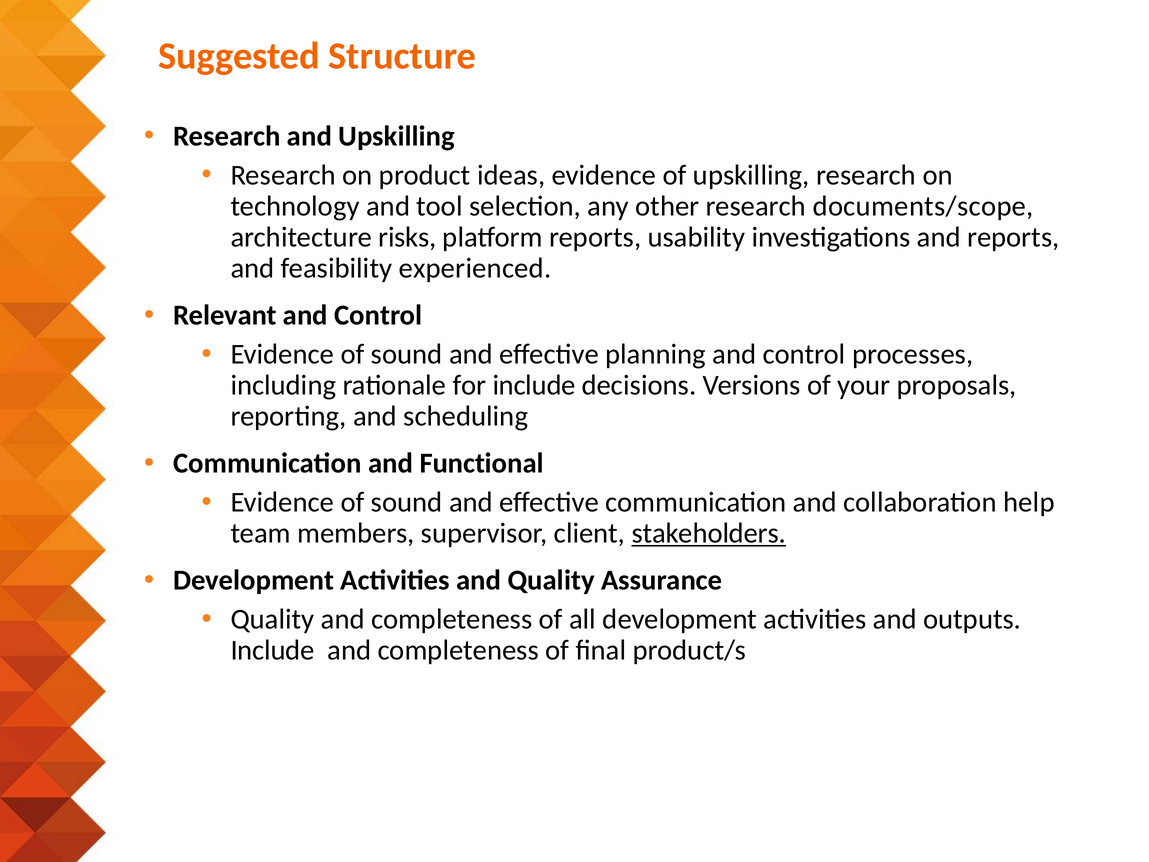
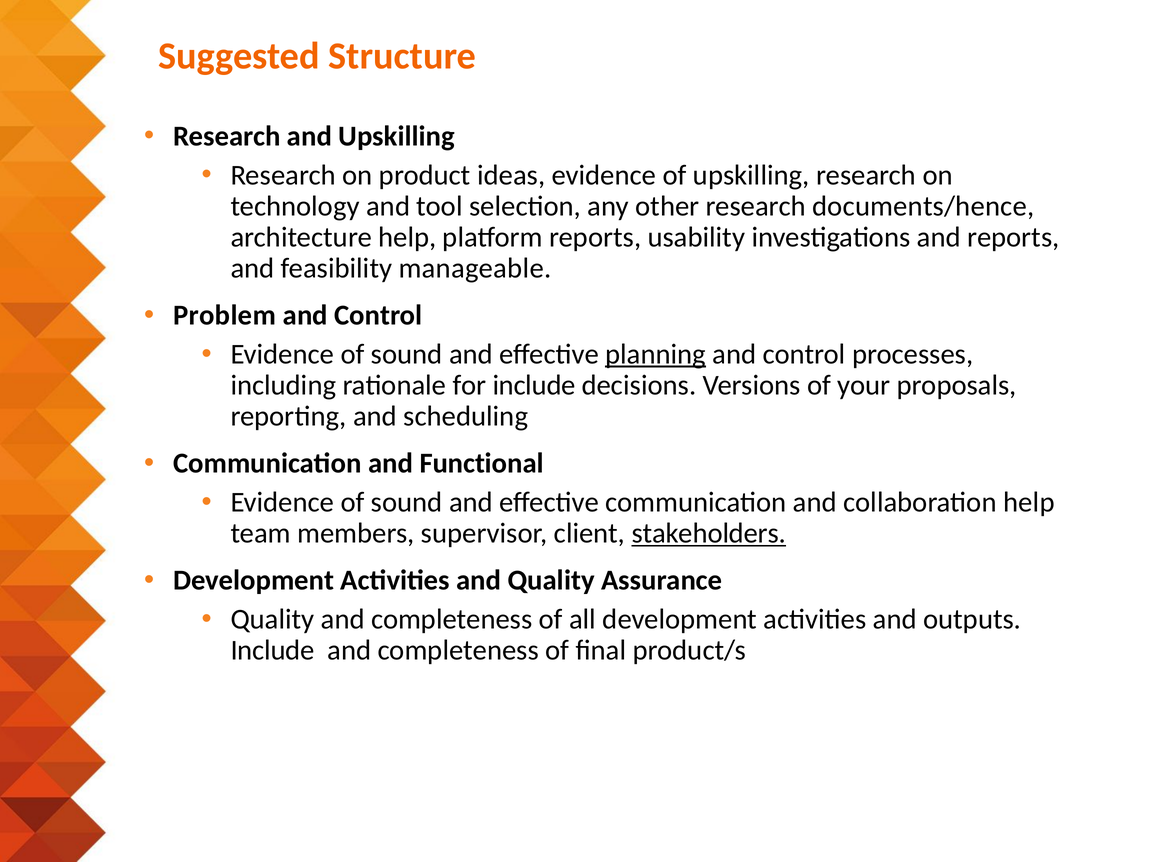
documents/scope: documents/scope -> documents/hence (923, 206)
architecture risks: risks -> help (407, 237)
experienced: experienced -> manageable (475, 268)
Relevant: Relevant -> Problem (225, 315)
planning underline: none -> present (656, 354)
